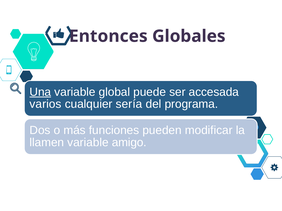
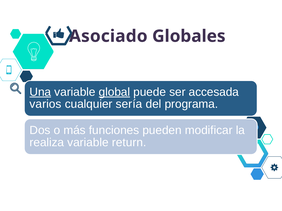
Entonces: Entonces -> Asociado (108, 36)
global underline: none -> present (114, 92)
llamen: llamen -> realiza (47, 143)
amigo: amigo -> return (129, 143)
